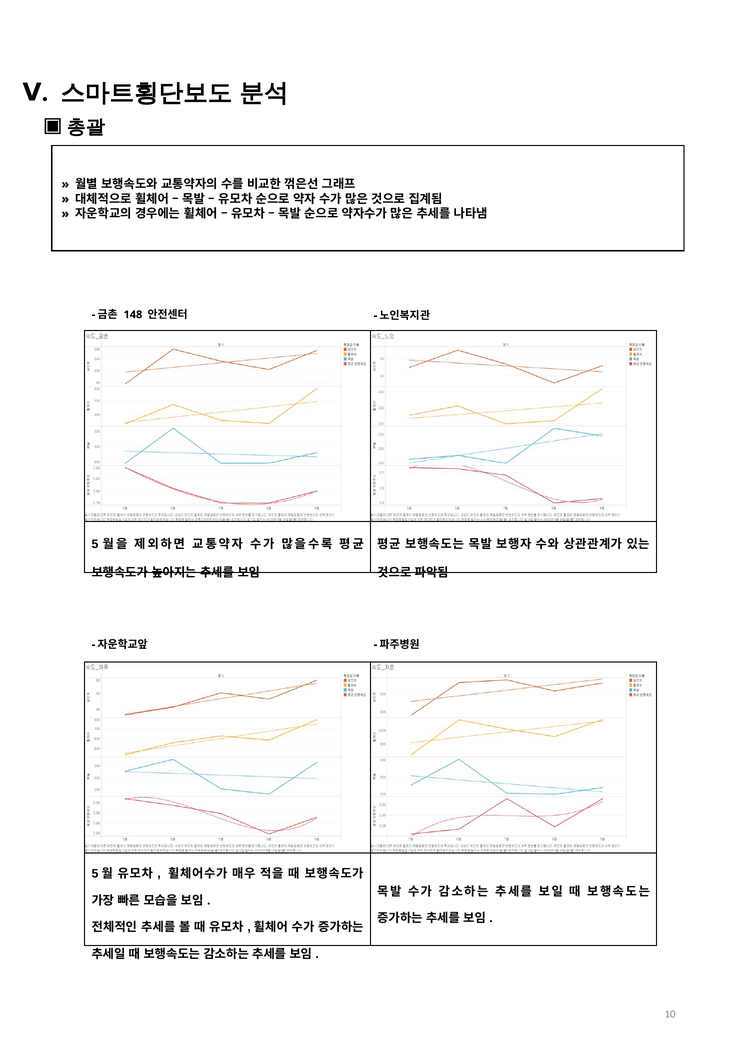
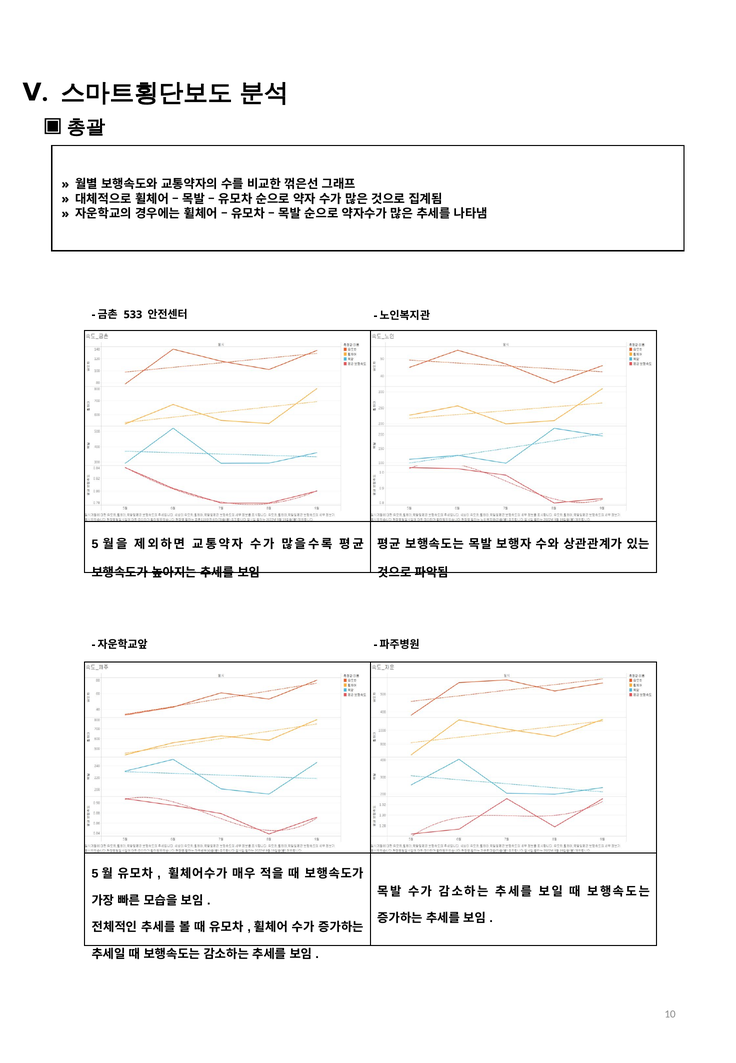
148: 148 -> 533 (133, 315)
